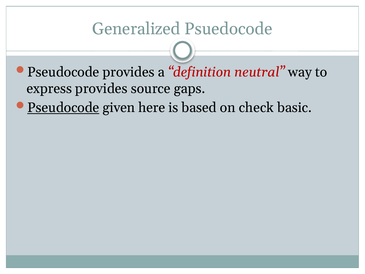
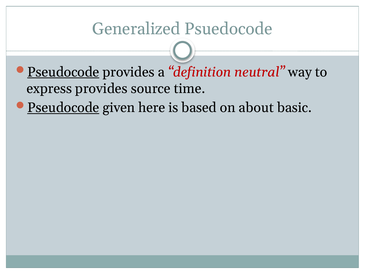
Pseudocode underline: none -> present (63, 72)
gaps: gaps -> time (190, 88)
check: check -> about (256, 108)
